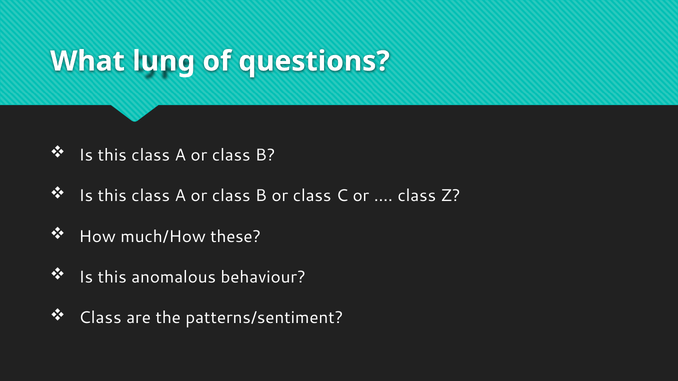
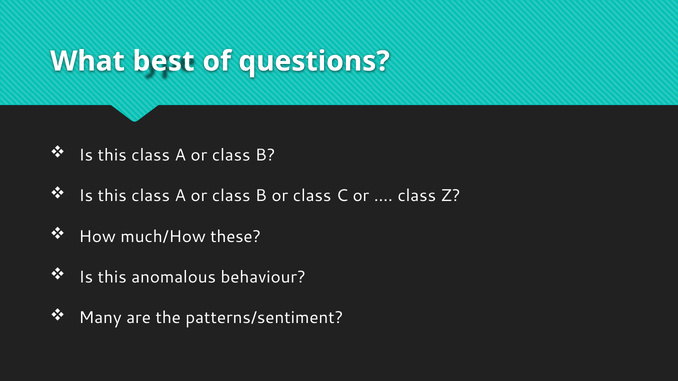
lung: lung -> best (164, 61)
Class: Class -> Many (100, 318)
